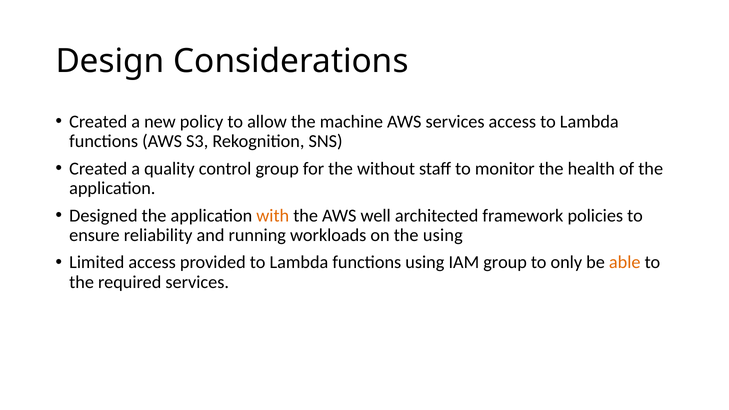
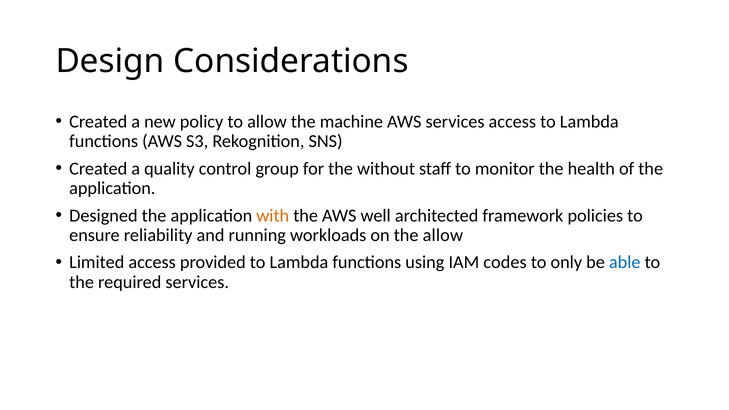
the using: using -> allow (443, 235)
IAM group: group -> codes (505, 262)
able colour: orange -> blue (625, 262)
